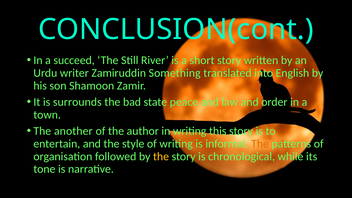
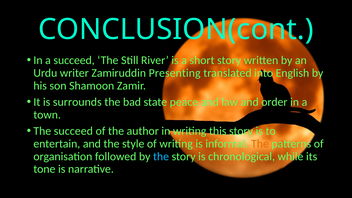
Something: Something -> Presenting (175, 73)
The another: another -> succeed (73, 131)
the colour: yellow -> light blue (161, 156)
